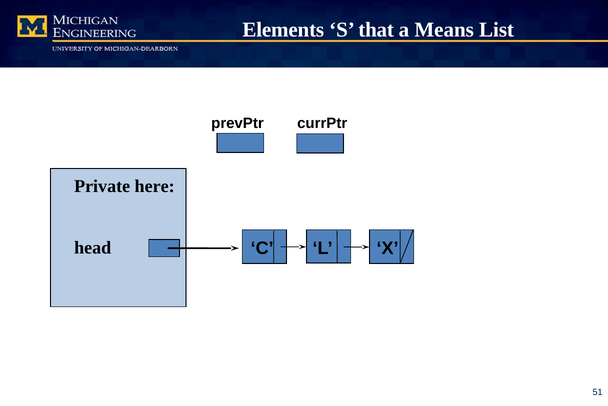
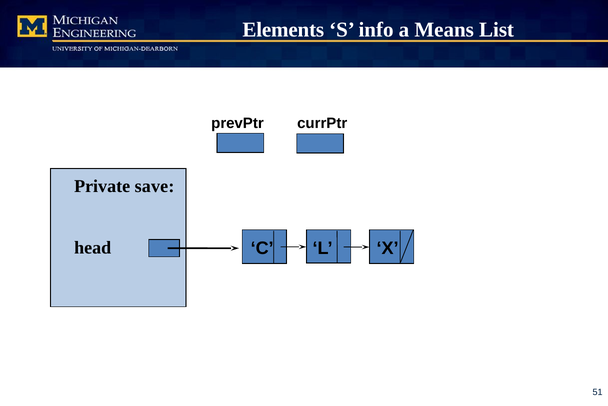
that: that -> info (376, 30)
here: here -> save (155, 186)
